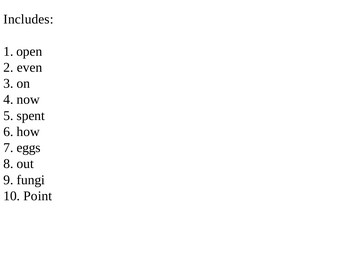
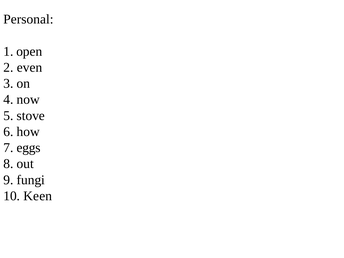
Includes: Includes -> Personal (29, 19)
spent: spent -> stove (31, 116)
Point: Point -> Keen (38, 196)
